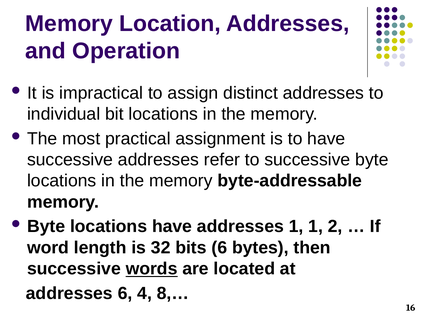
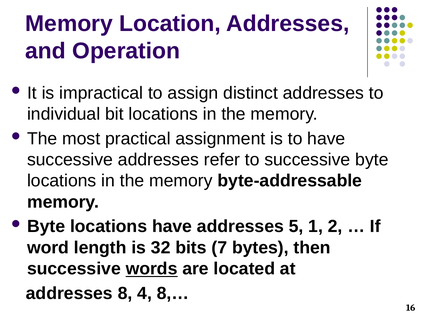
addresses 1: 1 -> 5 (296, 227)
bits 6: 6 -> 7 (219, 248)
addresses 6: 6 -> 8 (125, 294)
